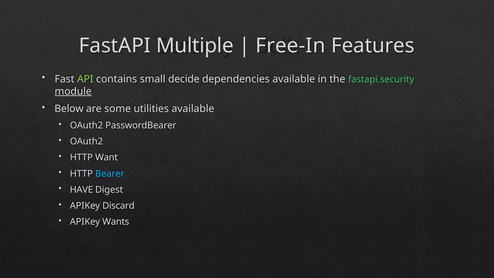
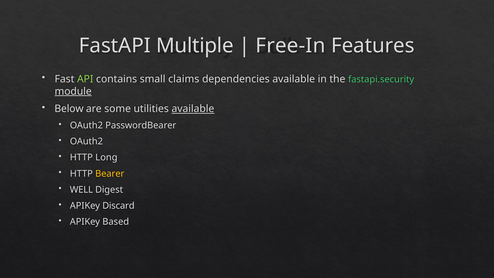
decide: decide -> claims (184, 79)
available underline: none -> present (193, 109)
Want: Want -> Long (106, 158)
Bearer colour: light blue -> yellow (110, 174)
HAVE: HAVE -> WELL (81, 190)
Wants: Wants -> Based (116, 222)
